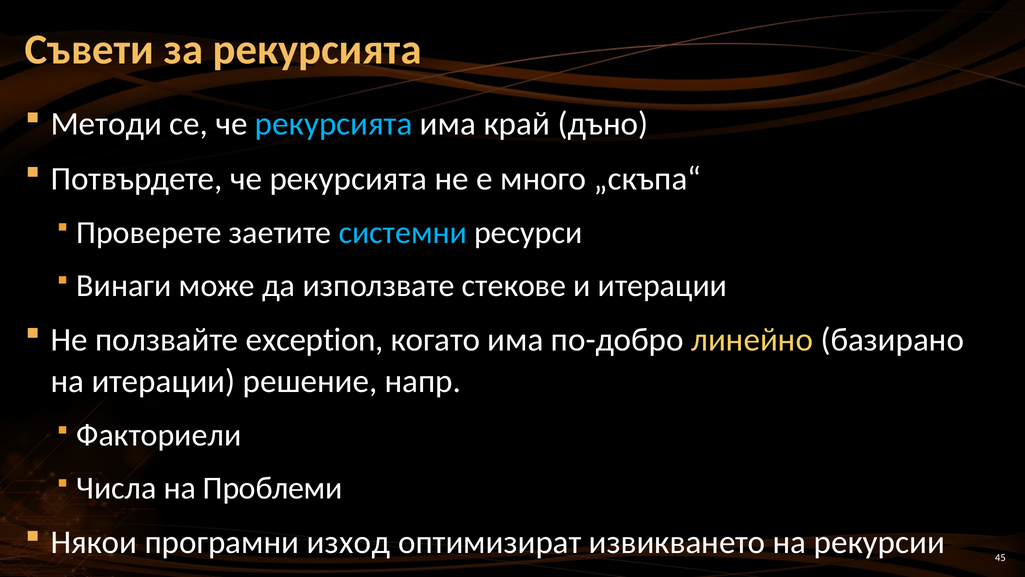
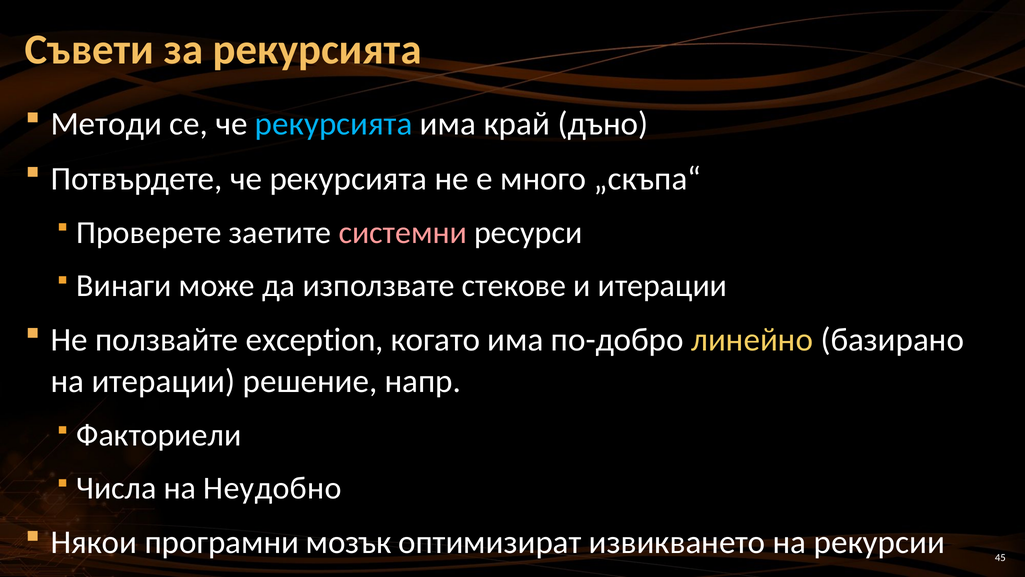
системни colour: light blue -> pink (403, 232)
Проблеми: Проблеми -> Неудобно (272, 488)
изход: изход -> мозък (349, 542)
